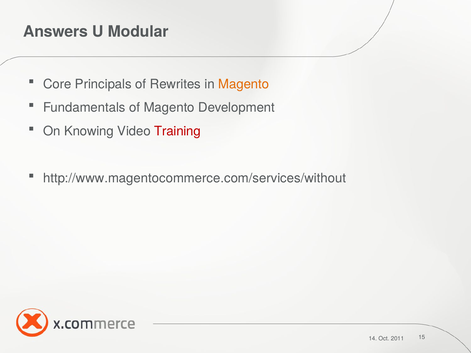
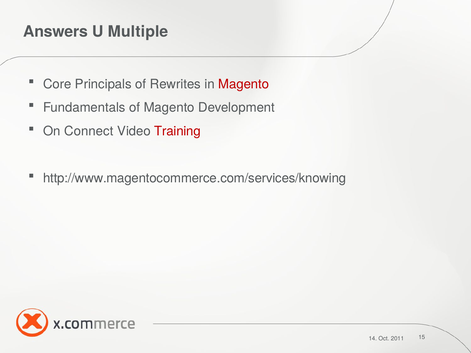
Modular: Modular -> Multiple (138, 32)
Magento colour: orange -> red (244, 84)
Knowing: Knowing -> Connect (89, 131)
http://www.magentocommerce.com/services/without: http://www.magentocommerce.com/services/without -> http://www.magentocommerce.com/services/knowing (195, 178)
